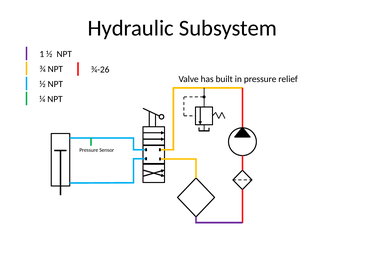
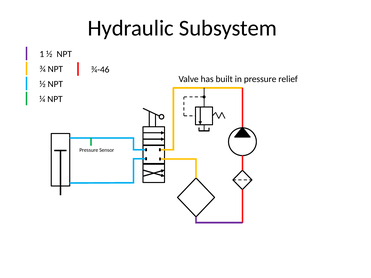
¾-26: ¾-26 -> ¾-46 (100, 70)
